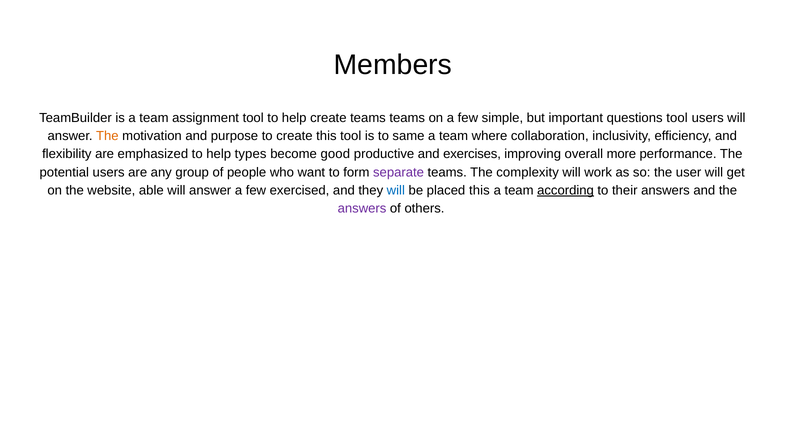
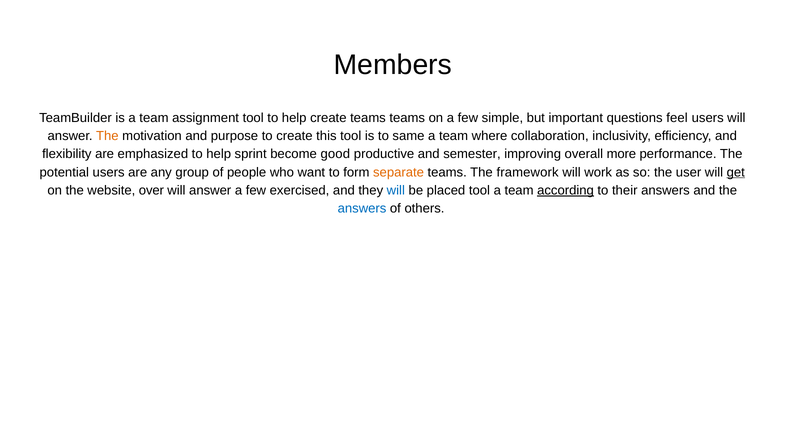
questions tool: tool -> feel (677, 118)
types: types -> sprint (251, 154)
exercises: exercises -> semester (472, 154)
separate colour: purple -> orange (399, 172)
complexity: complexity -> framework (528, 172)
get underline: none -> present (736, 172)
able: able -> over (151, 190)
placed this: this -> tool (479, 190)
answers colour: purple -> blue (362, 208)
